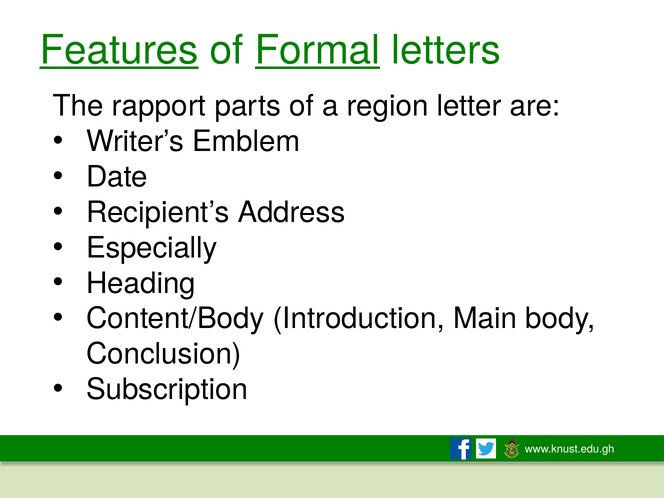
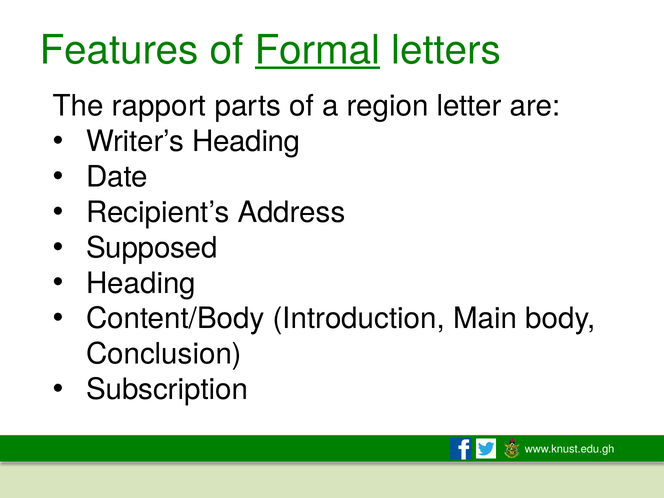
Features underline: present -> none (119, 50)
Writer’s Emblem: Emblem -> Heading (246, 142)
Especially: Especially -> Supposed (152, 248)
